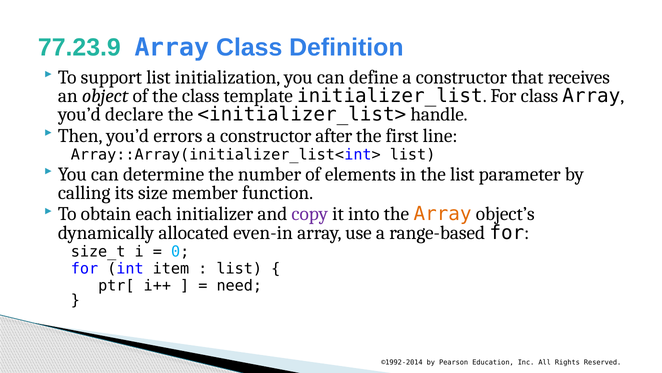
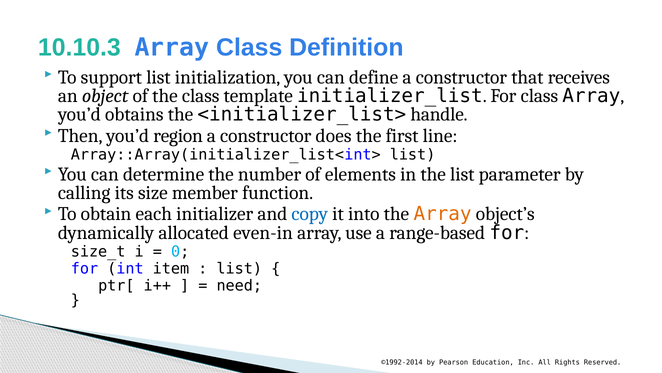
77.23.9: 77.23.9 -> 10.10.3 (79, 48)
declare: declare -> obtains (134, 114)
errors: errors -> region (178, 136)
after: after -> does (334, 136)
copy colour: purple -> blue (310, 214)
